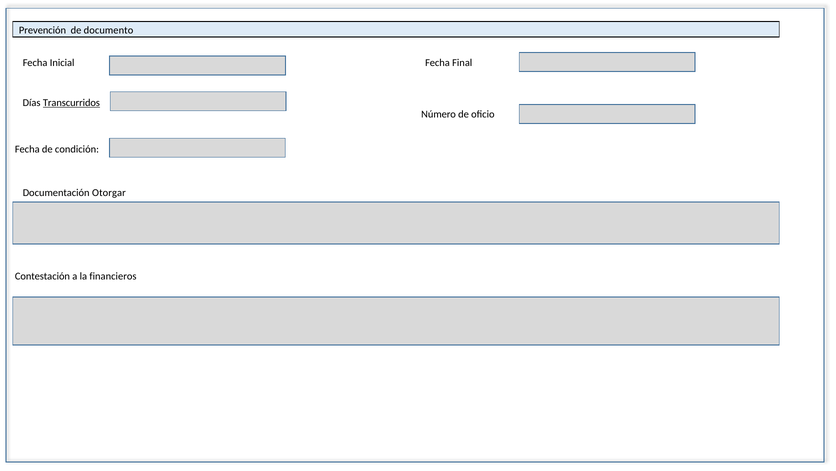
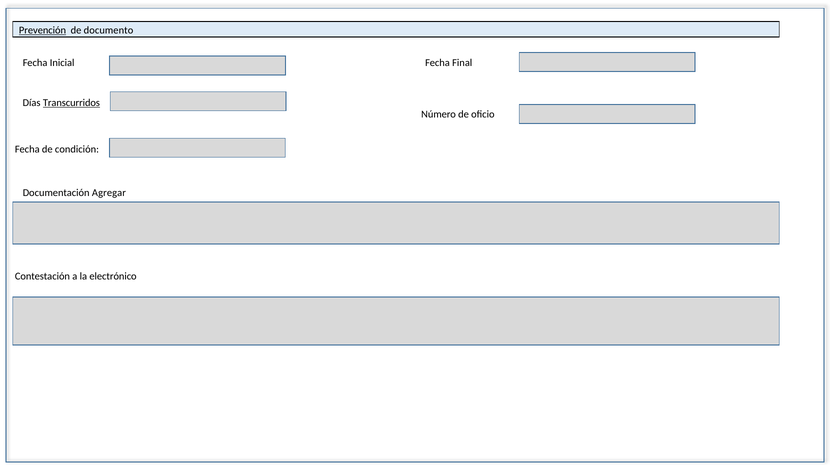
Prevención underline: none -> present (43, 30)
Otorgar: Otorgar -> Agregar (109, 193)
financieros: financieros -> electrónico (113, 276)
